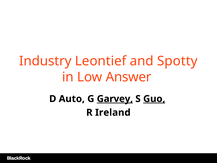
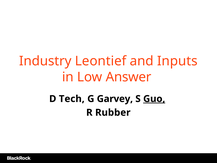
Spotty: Spotty -> Inputs (177, 61)
Auto: Auto -> Tech (72, 99)
Garvey underline: present -> none (115, 99)
Ireland: Ireland -> Rubber (113, 112)
